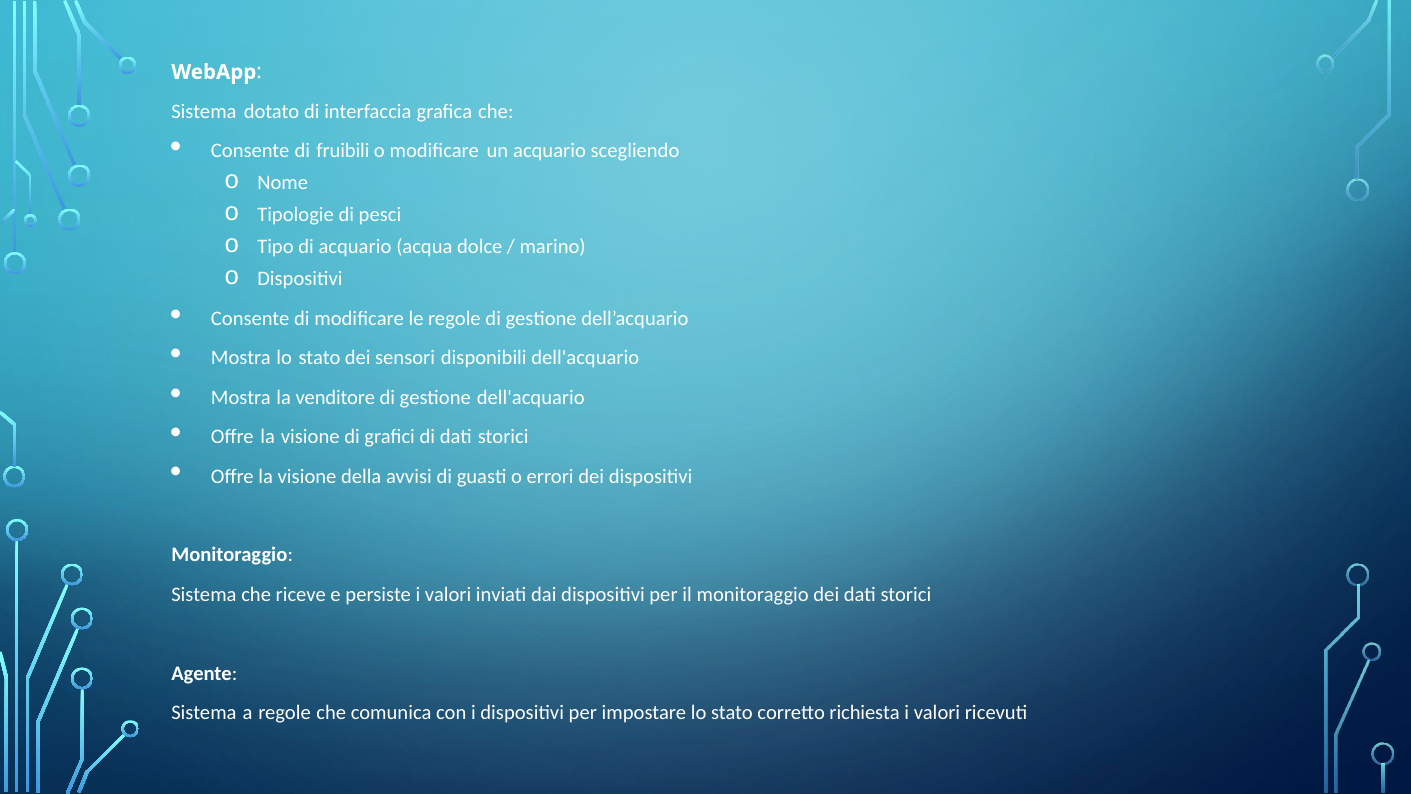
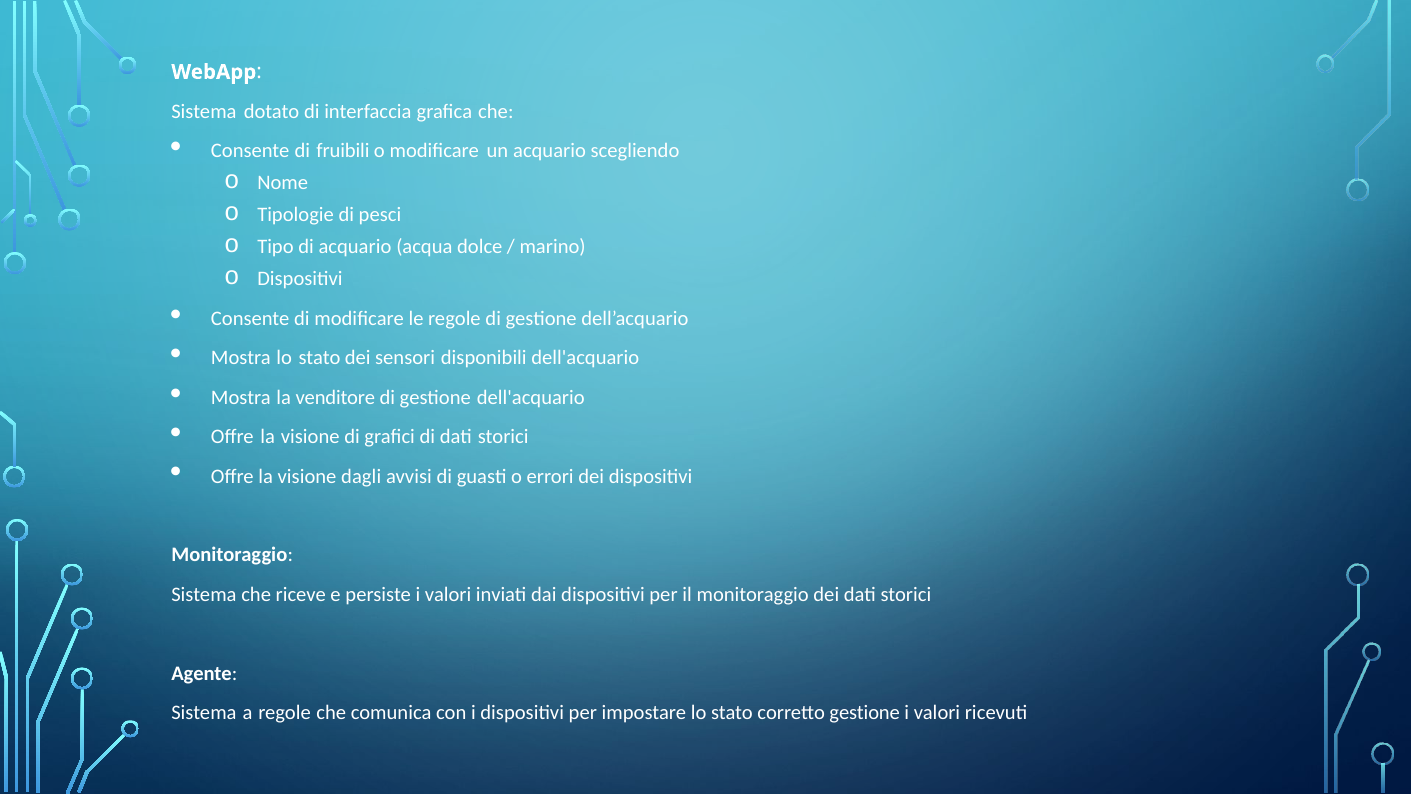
della: della -> dagli (361, 476)
corretto richiesta: richiesta -> gestione (865, 713)
